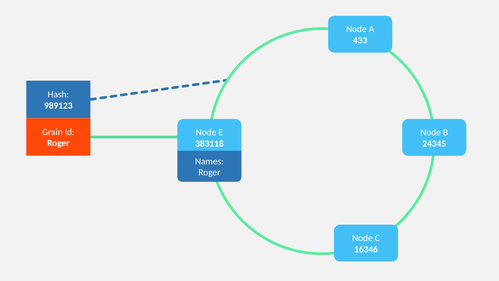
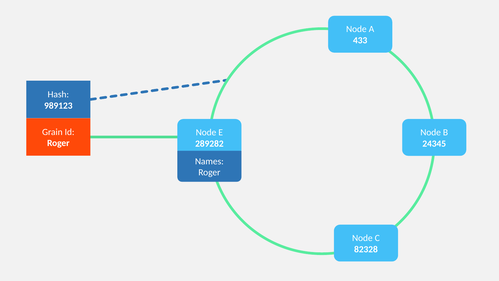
383118: 383118 -> 289282 (209, 144)
16346: 16346 -> 82328 (366, 249)
